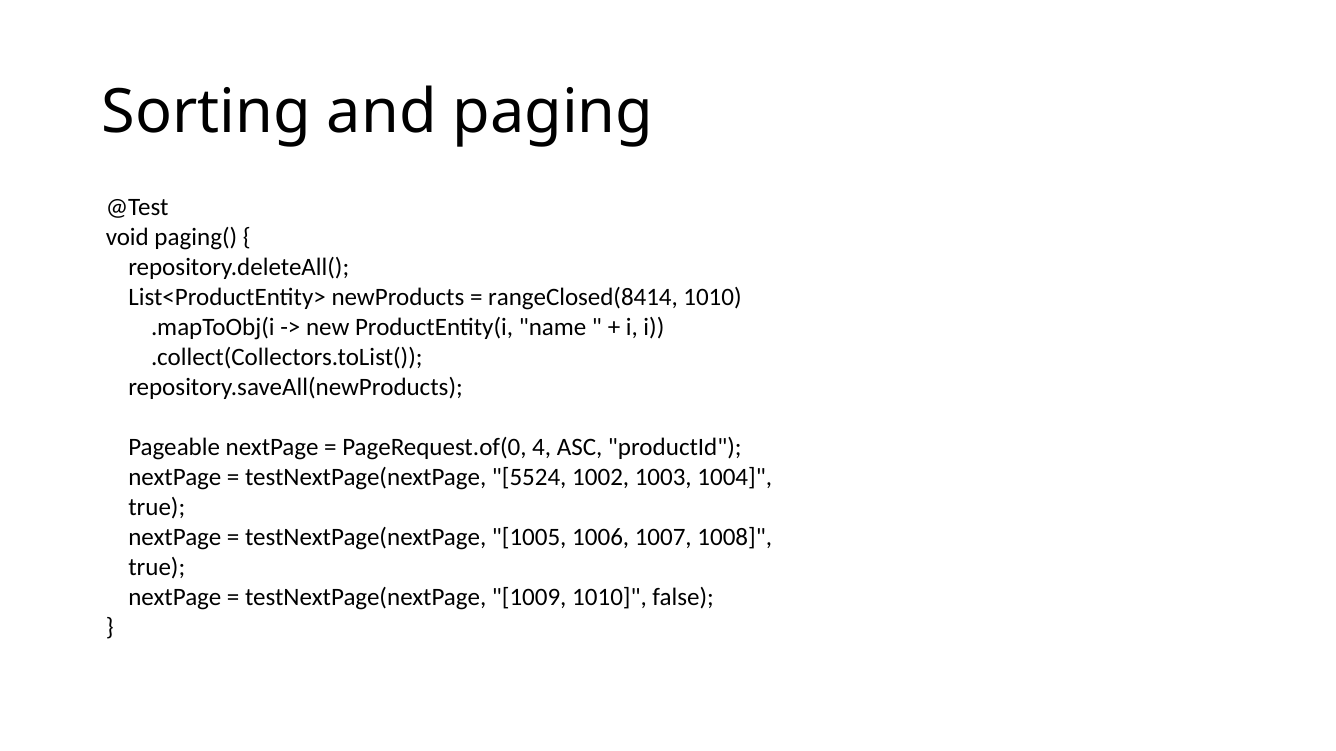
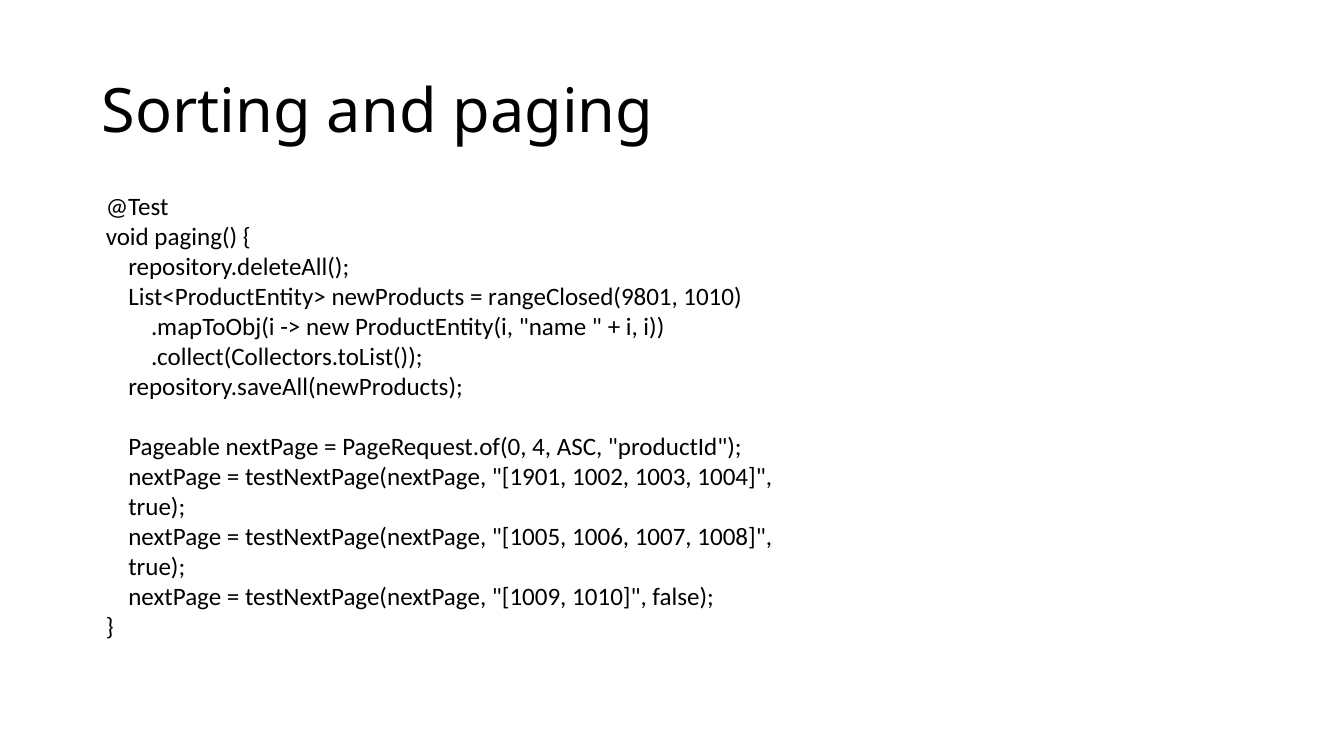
rangeClosed(8414: rangeClosed(8414 -> rangeClosed(9801 (583, 297)
5524: 5524 -> 1901 (529, 477)
